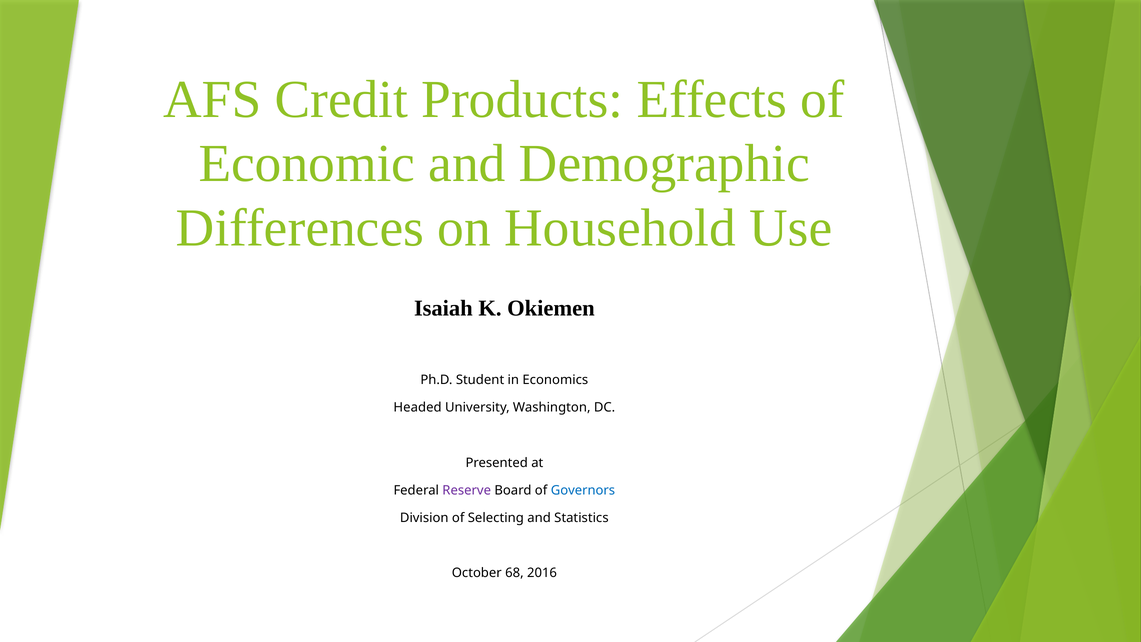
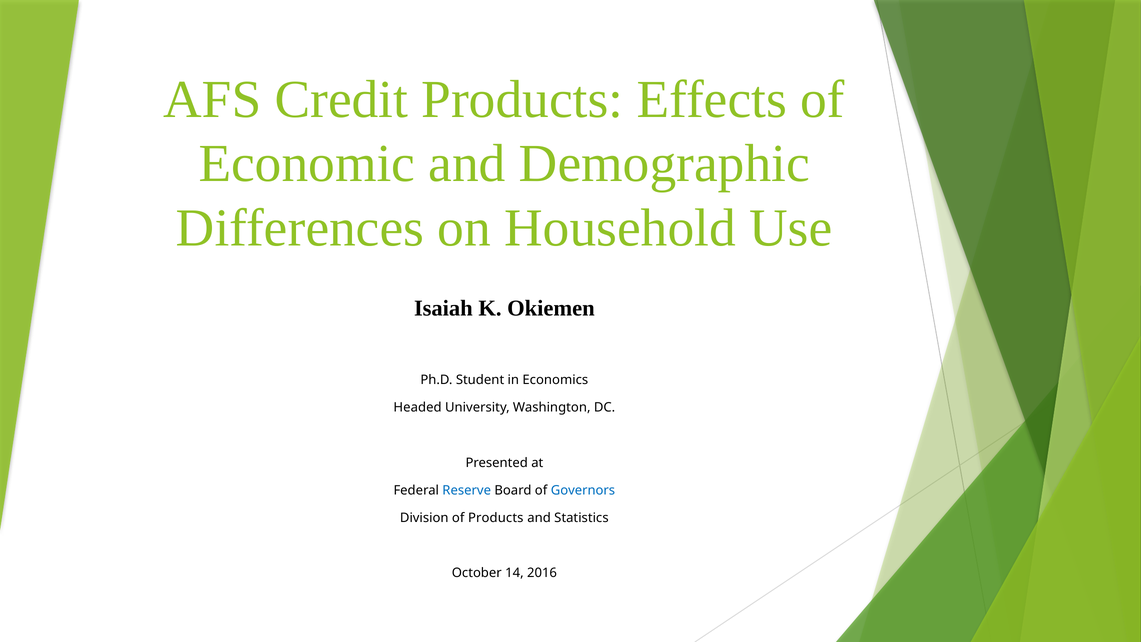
Reserve colour: purple -> blue (467, 490)
of Selecting: Selecting -> Products (496, 518)
68: 68 -> 14 (514, 573)
